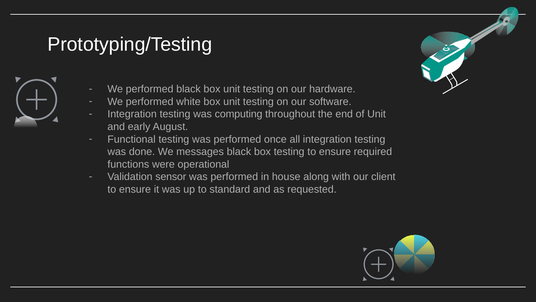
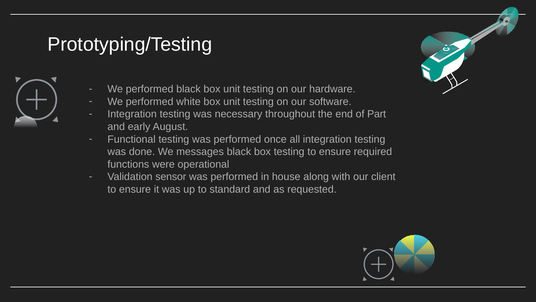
computing: computing -> necessary (239, 114)
of Unit: Unit -> Part (377, 114)
